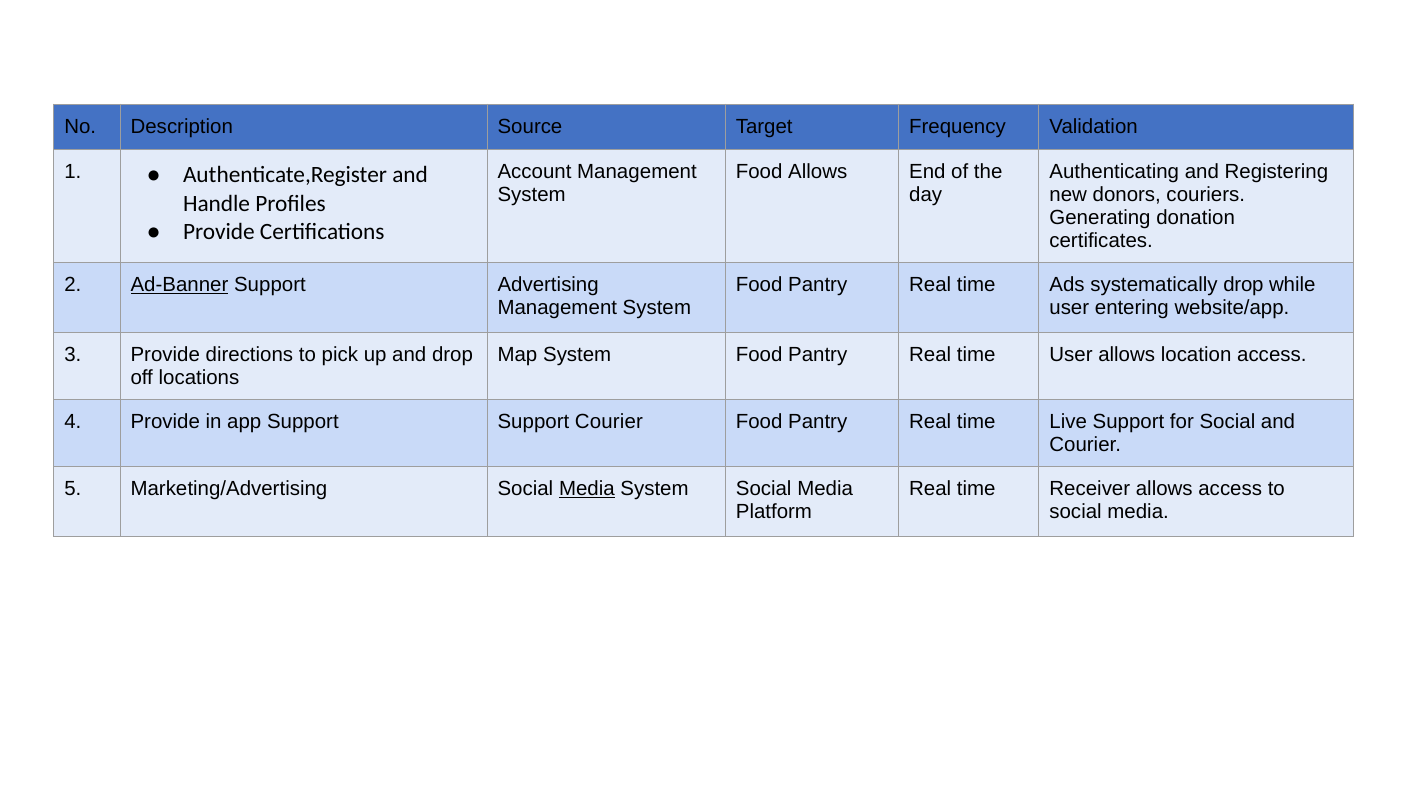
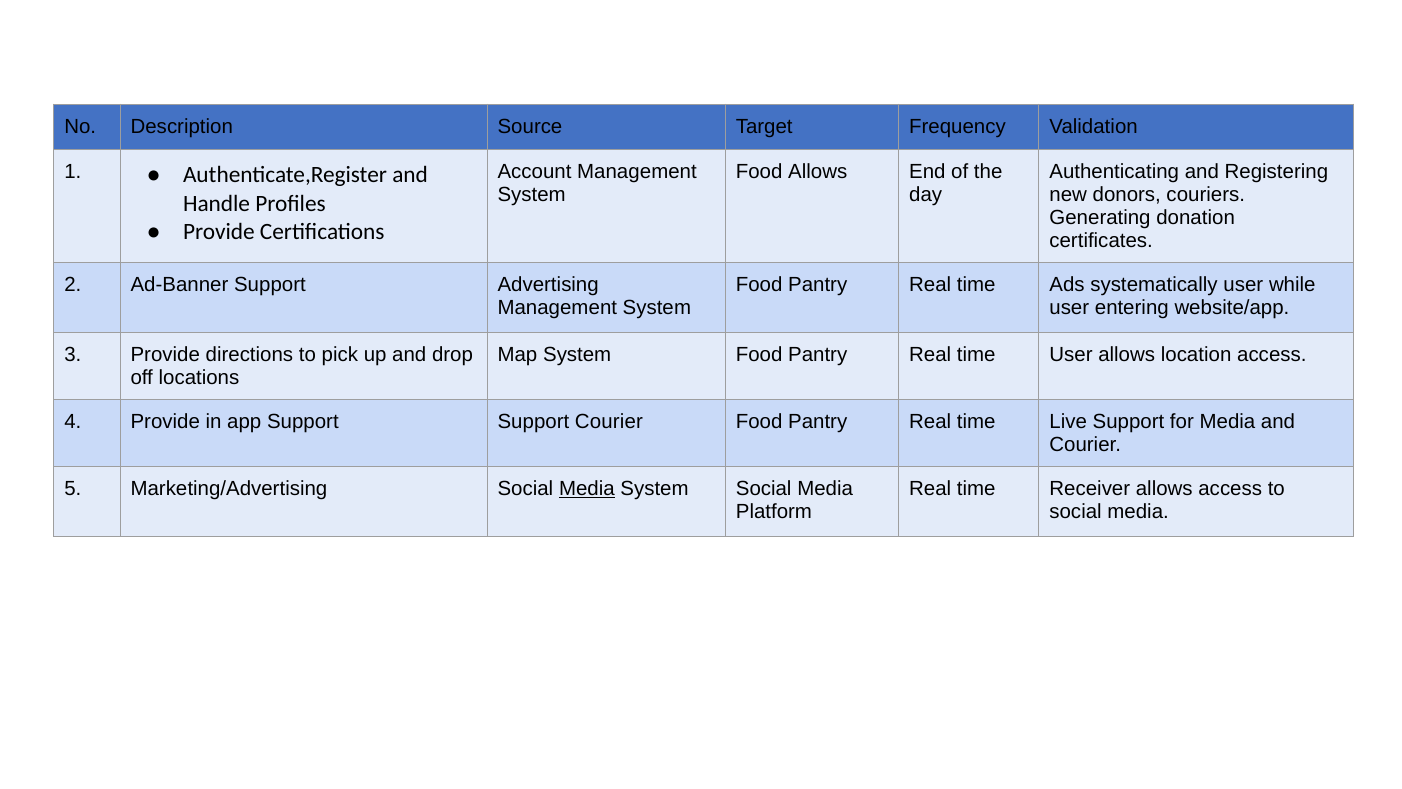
Ad-Banner underline: present -> none (179, 285)
systematically drop: drop -> user (1243, 285)
for Social: Social -> Media (1227, 422)
